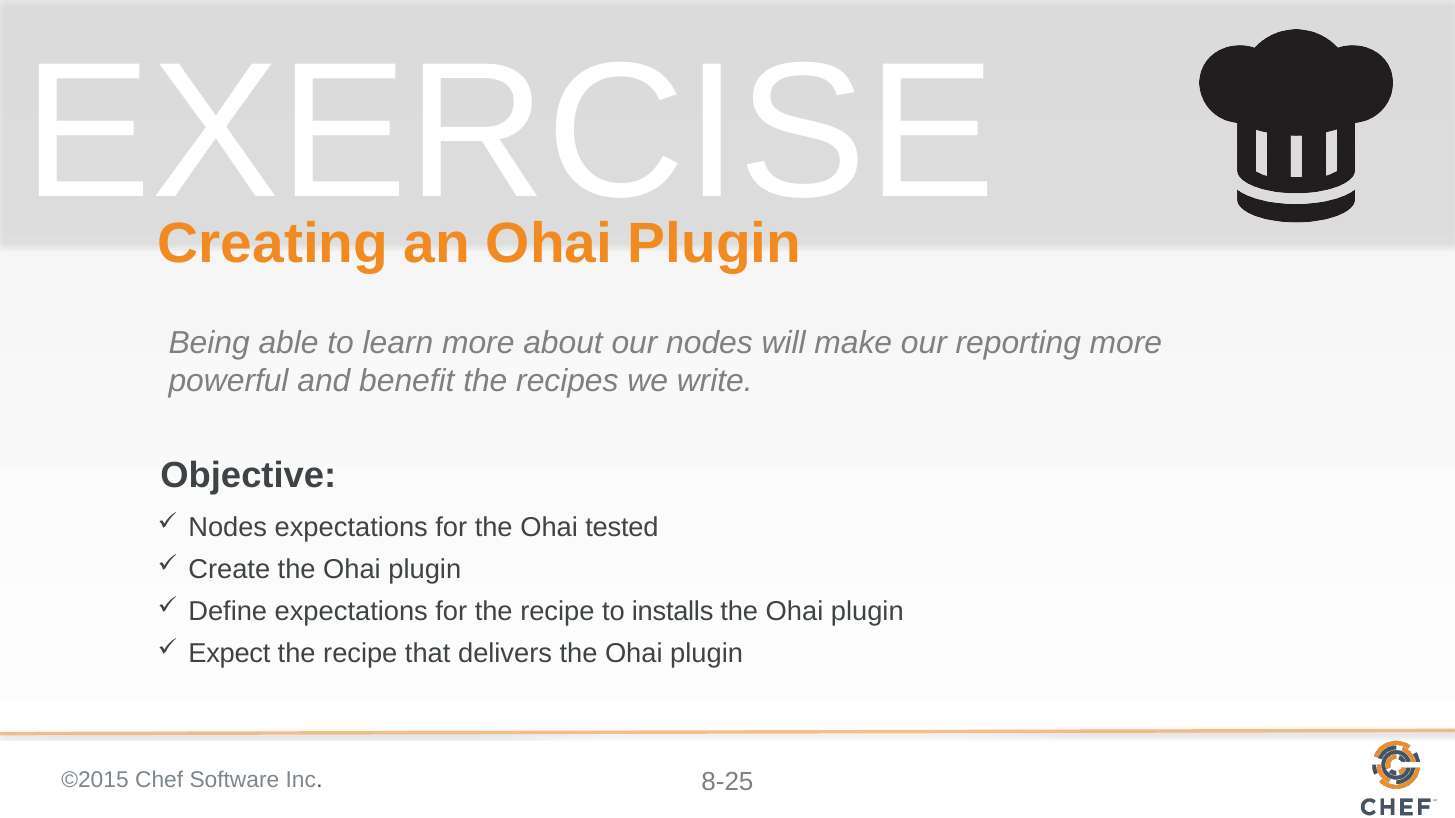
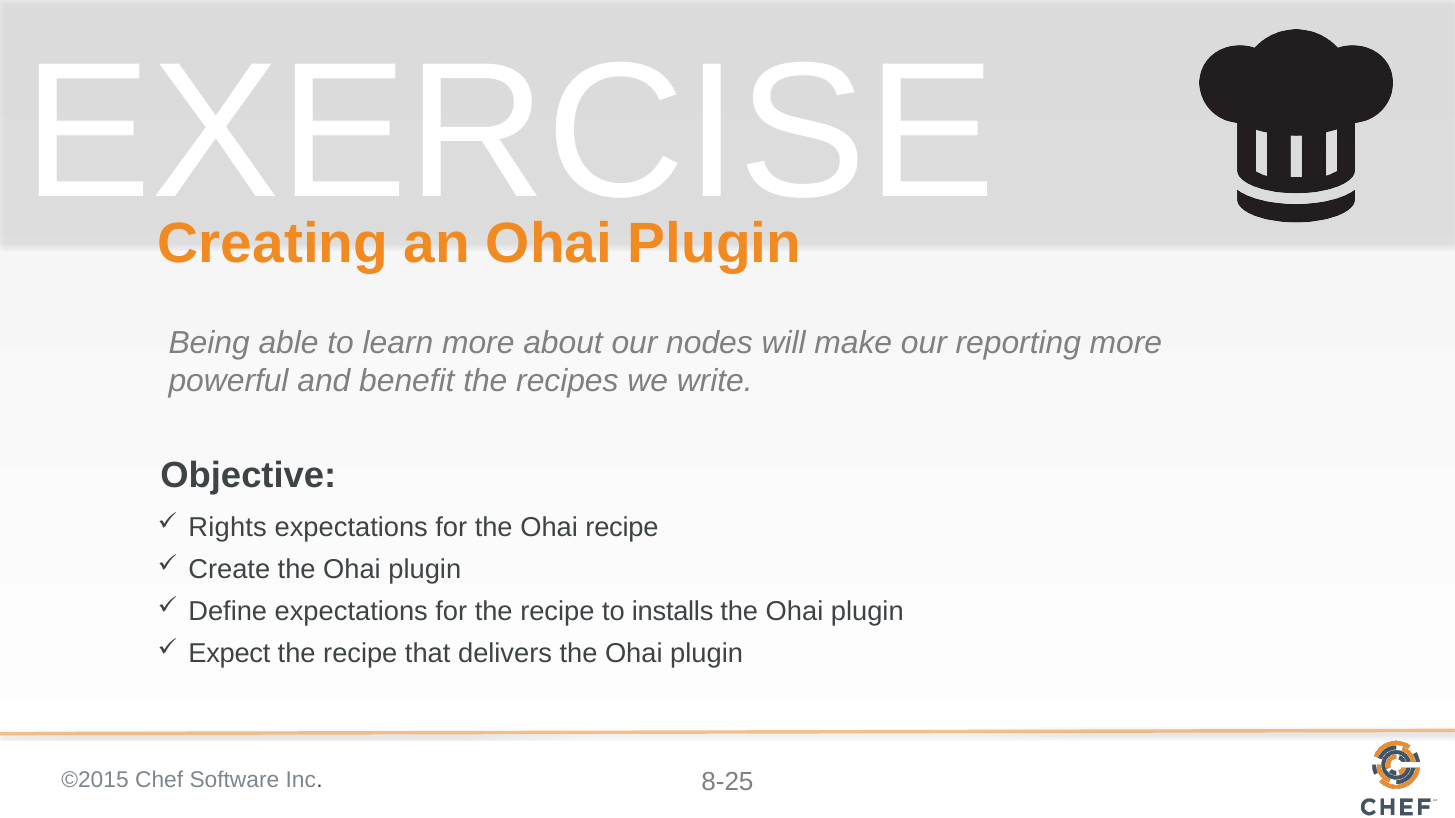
Nodes: Nodes -> Rights (228, 528)
Ohai tested: tested -> recipe (622, 528)
